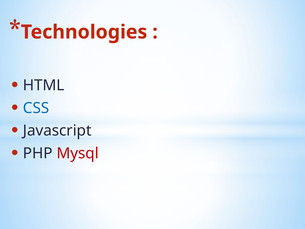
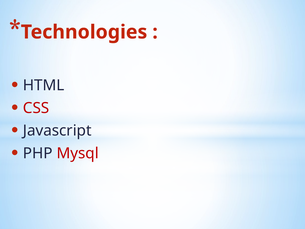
CSS colour: blue -> red (36, 108)
